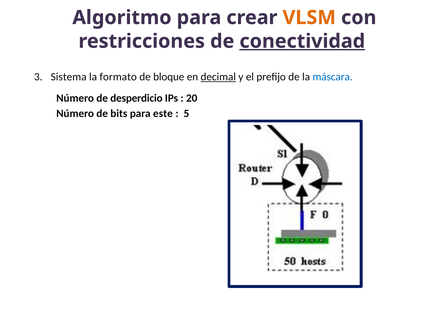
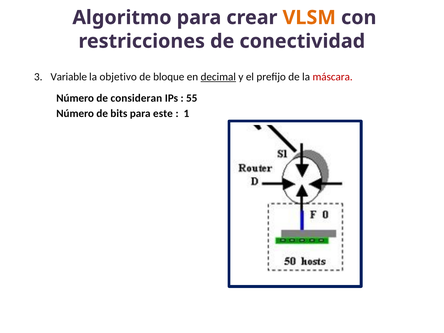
conectividad underline: present -> none (302, 41)
Sistema: Sistema -> Variable (69, 77)
formato: formato -> objetivo (118, 77)
máscara colour: blue -> red (333, 77)
desperdicio: desperdicio -> consideran (136, 98)
20: 20 -> 55 (192, 98)
5: 5 -> 1 (186, 114)
